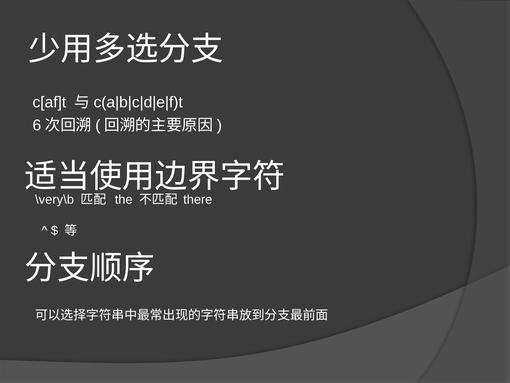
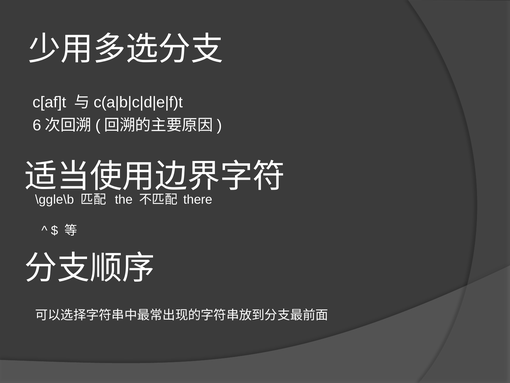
\very\b: \very\b -> \ggle\b (55, 200)
